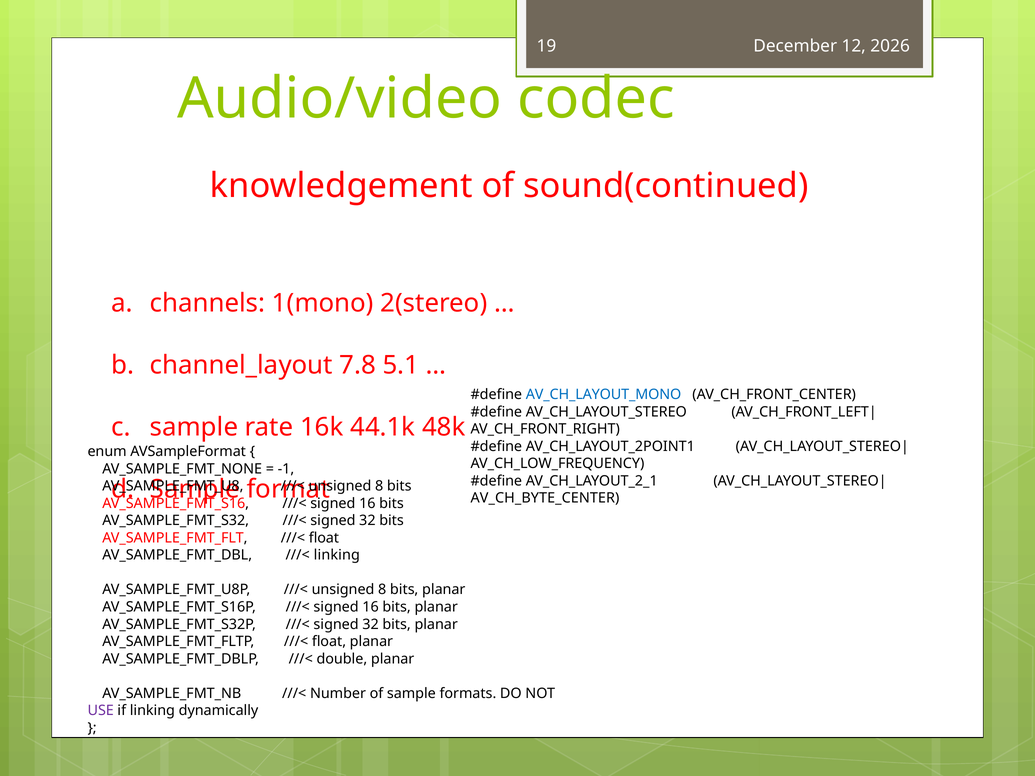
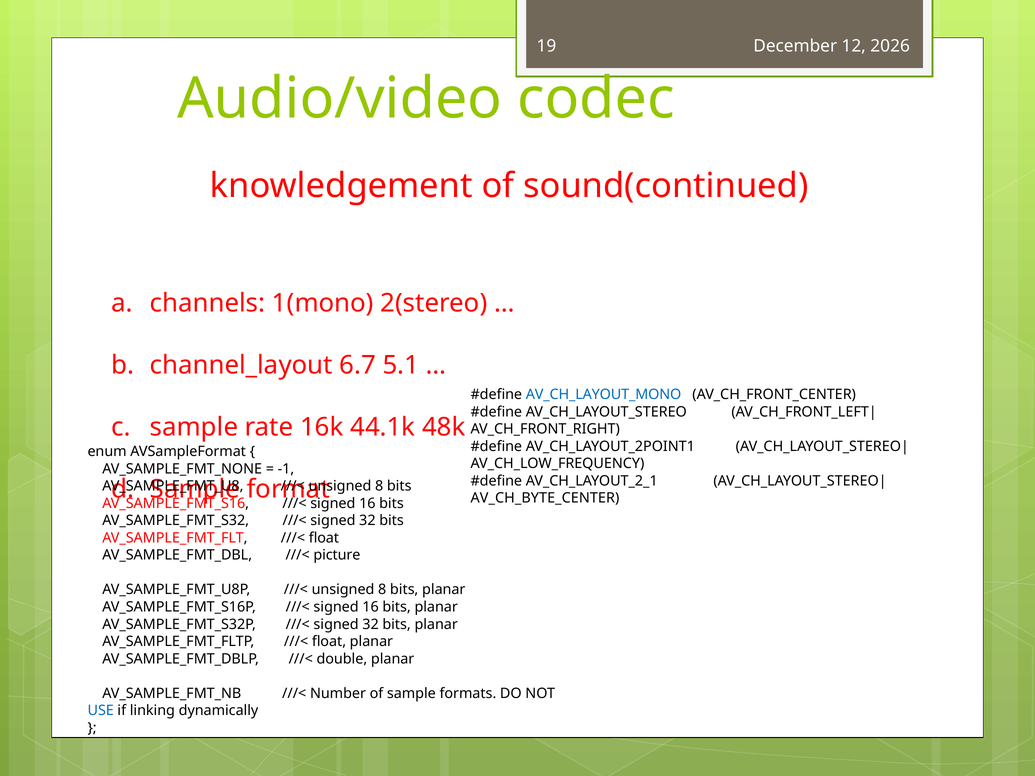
7.8: 7.8 -> 6.7 (358, 365)
linking: linking -> picture (337, 555)
USE colour: purple -> blue (101, 711)
